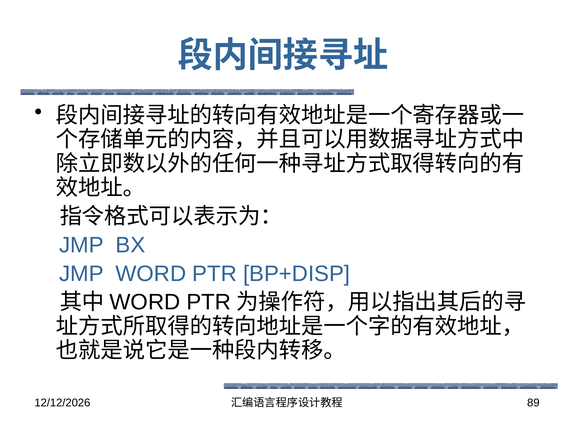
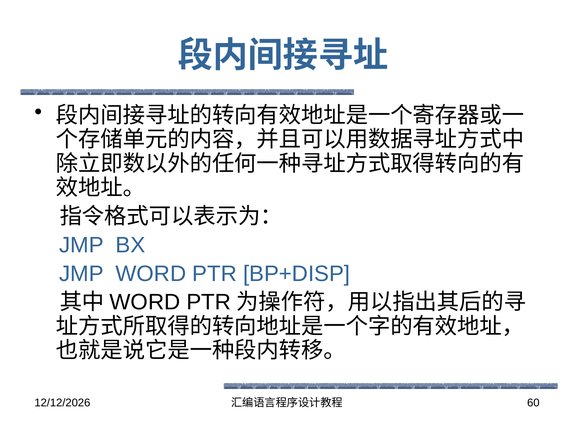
89: 89 -> 60 (533, 402)
